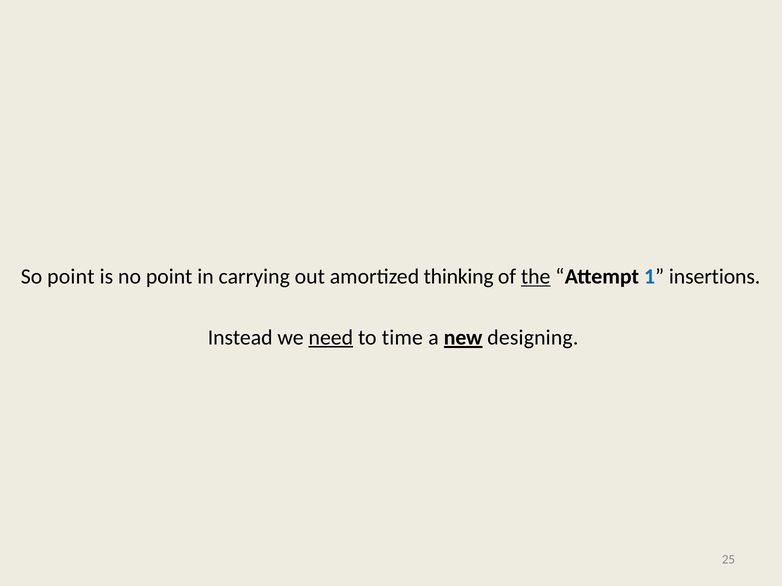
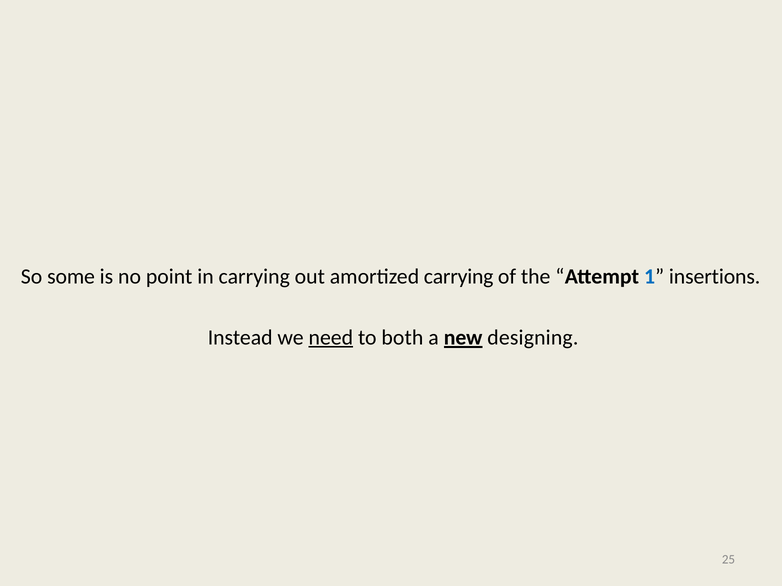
So point: point -> some (71, 277)
amortized thinking: thinking -> carrying (459, 277)
the underline: present -> none (536, 277)
time: time -> both (402, 338)
